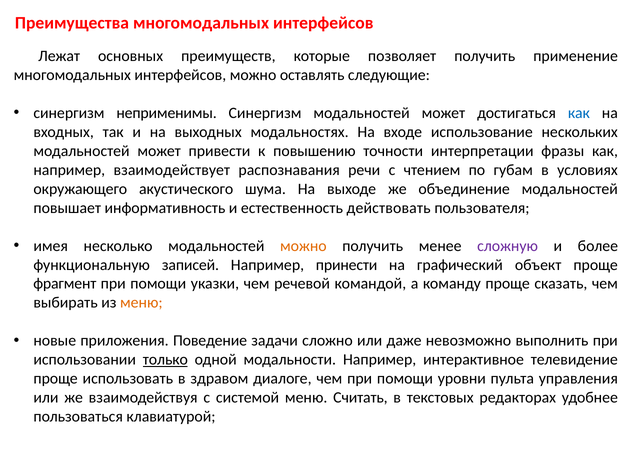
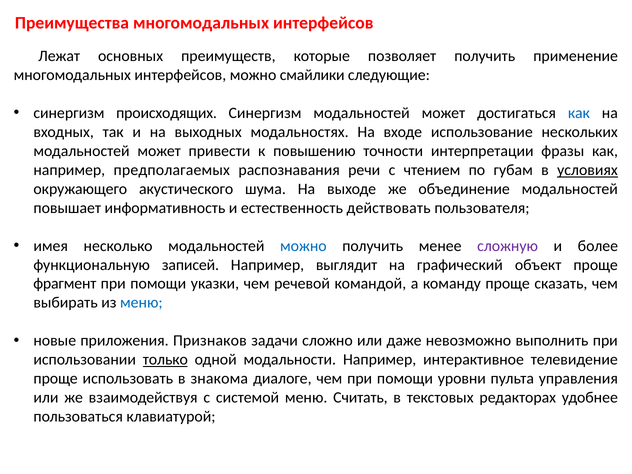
оставлять: оставлять -> смайлики (312, 75)
неприменимы: неприменимы -> происходящих (167, 113)
взаимодействует: взаимодействует -> предполагаемых (172, 170)
условиях underline: none -> present (587, 170)
можно colour: orange -> blue (303, 246)
принести: принести -> выглядит (347, 265)
меню colour: orange -> blue (141, 303)
Поведение: Поведение -> Признаков (210, 341)
здравом: здравом -> знакома (219, 379)
